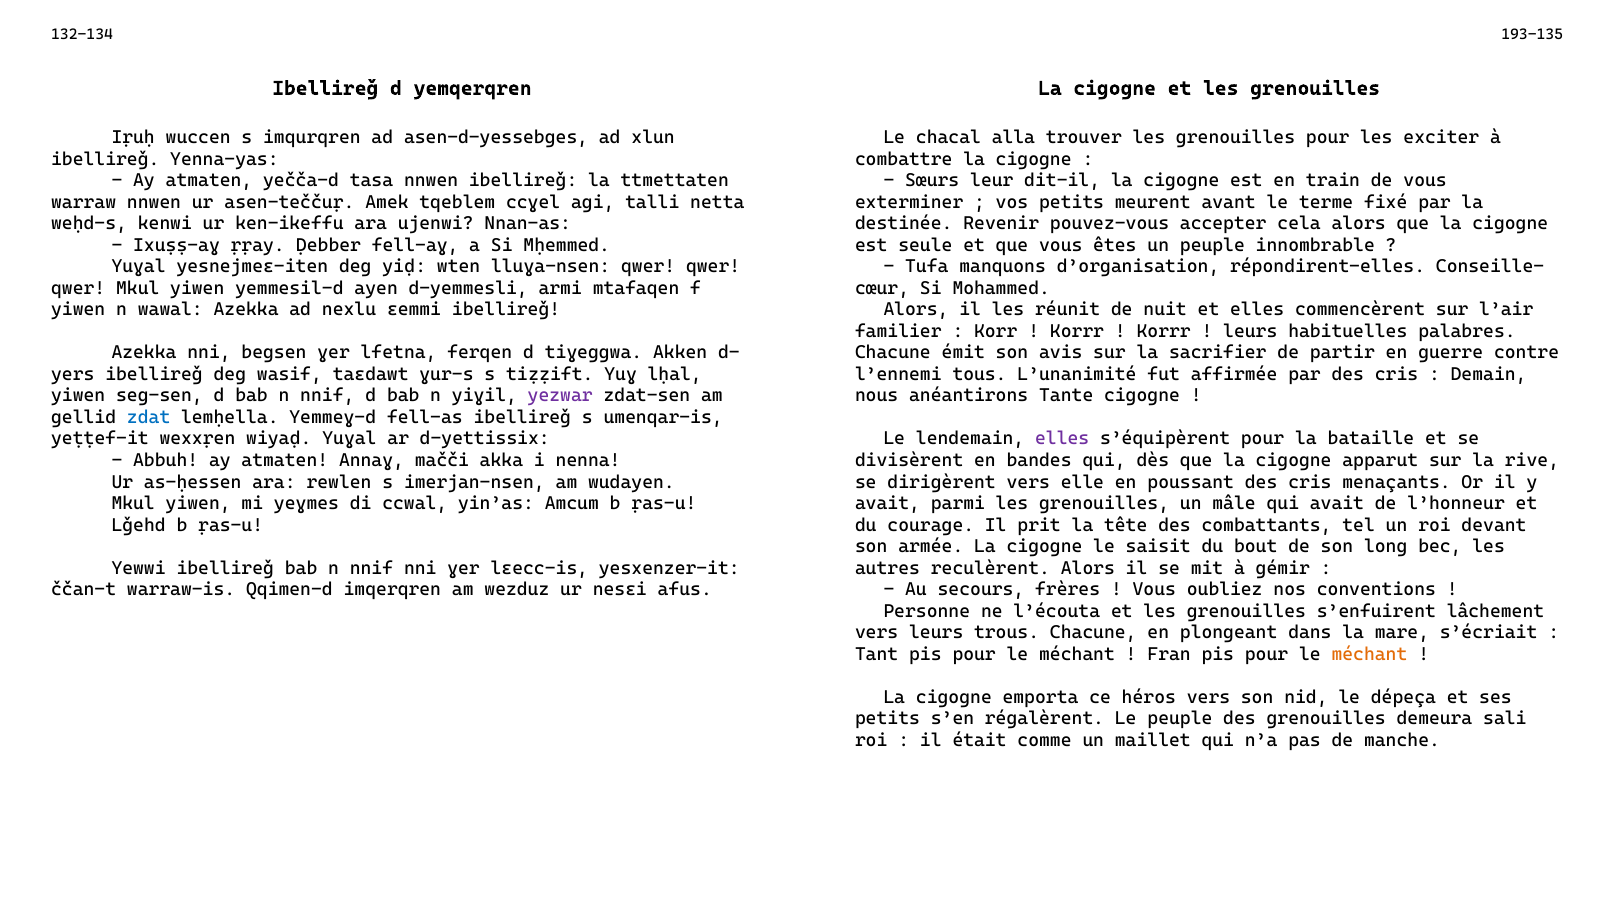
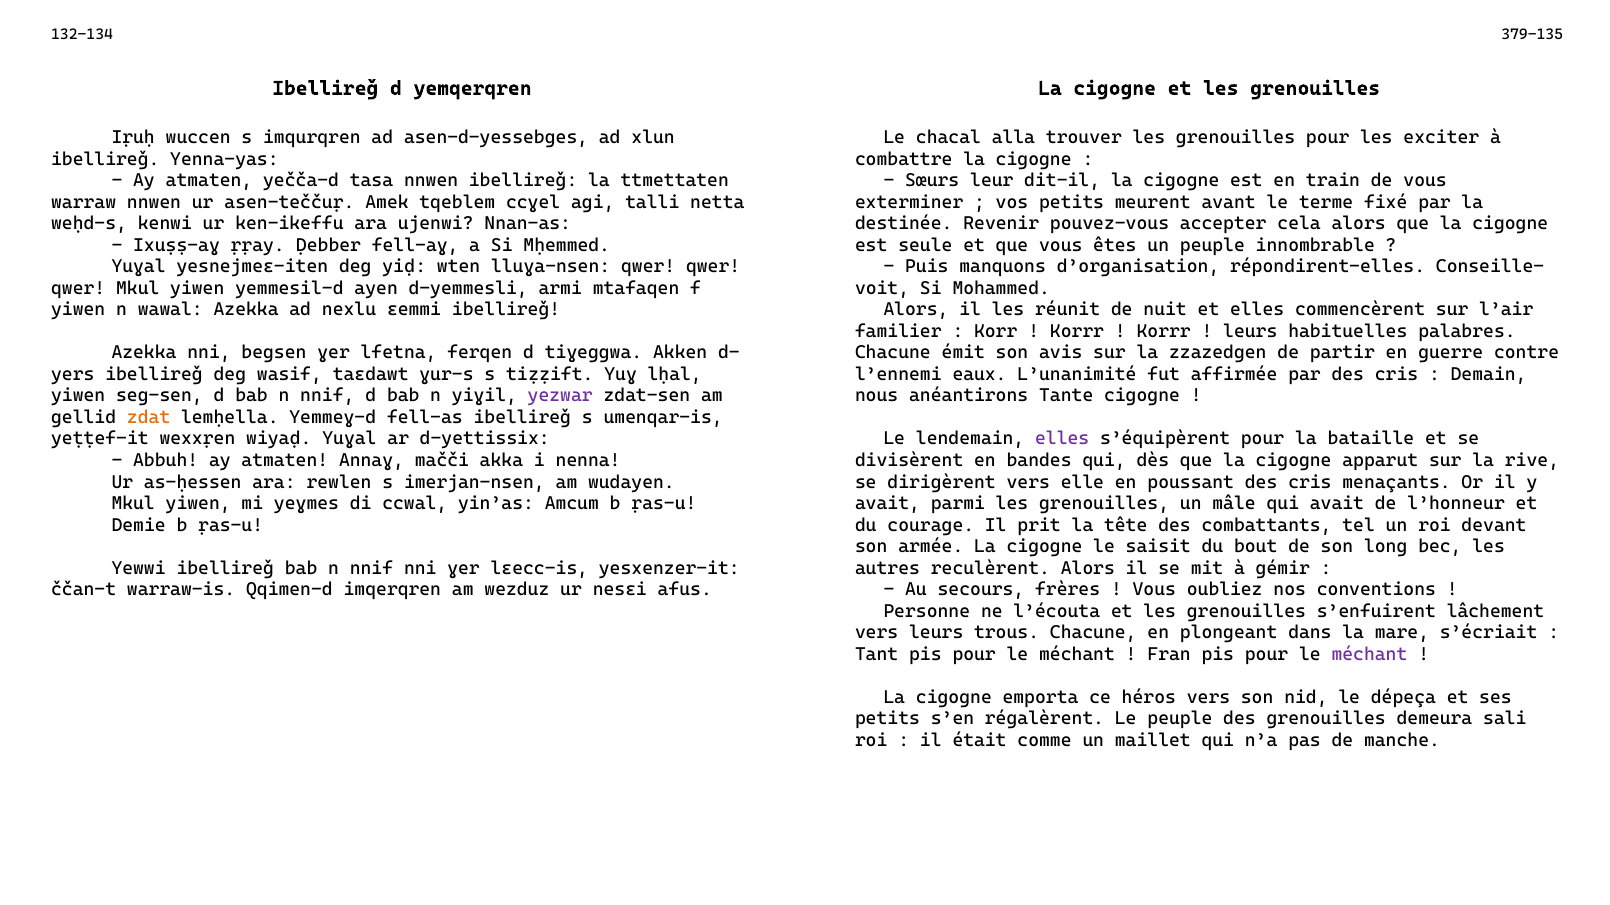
193-135: 193-135 -> 379-135 (1532, 35)
Tufa: Tufa -> Puis (927, 267)
cœur: cœur -> voit (882, 288)
sacrifier: sacrifier -> zzazedgen (1218, 353)
tous: tous -> eaux (980, 375)
zdat colour: blue -> orange (149, 418)
Lǧehd: Lǧehd -> Demie (139, 525)
méchant colour: orange -> purple (1369, 655)
